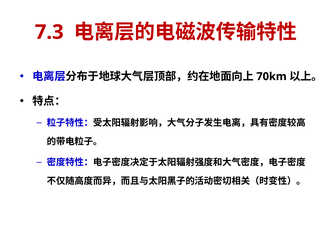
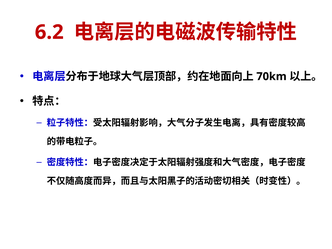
7.3: 7.3 -> 6.2 (49, 32)
